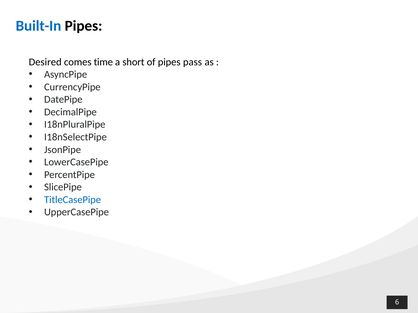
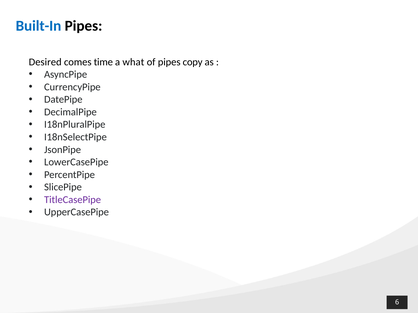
short: short -> what (133, 62)
pass: pass -> copy (193, 62)
TitleCasePipe colour: blue -> purple (73, 200)
